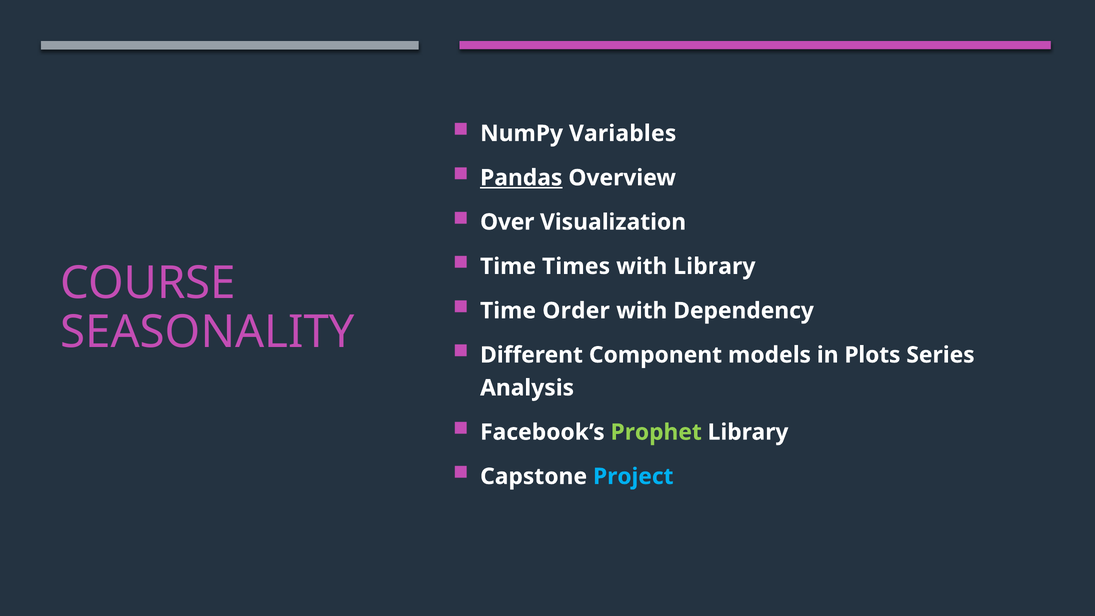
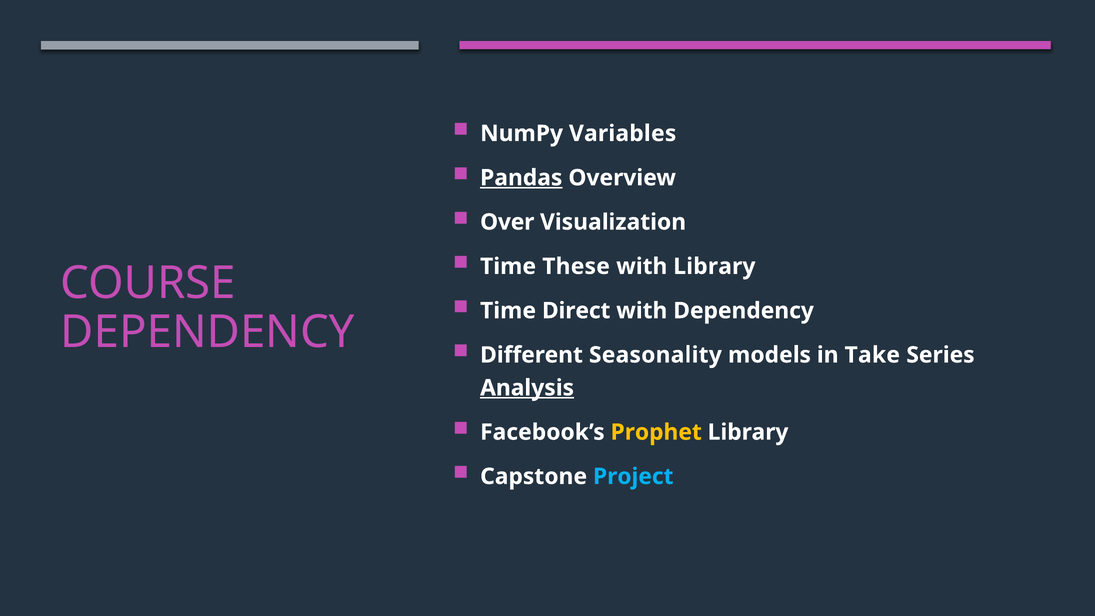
Times: Times -> These (576, 266)
Order: Order -> Direct (576, 311)
SEASONALITY: SEASONALITY -> DEPENDENCY (208, 332)
Component: Component -> Seasonality (655, 355)
Plots: Plots -> Take (872, 355)
Analysis underline: none -> present (527, 388)
Prophet colour: light green -> yellow (656, 432)
